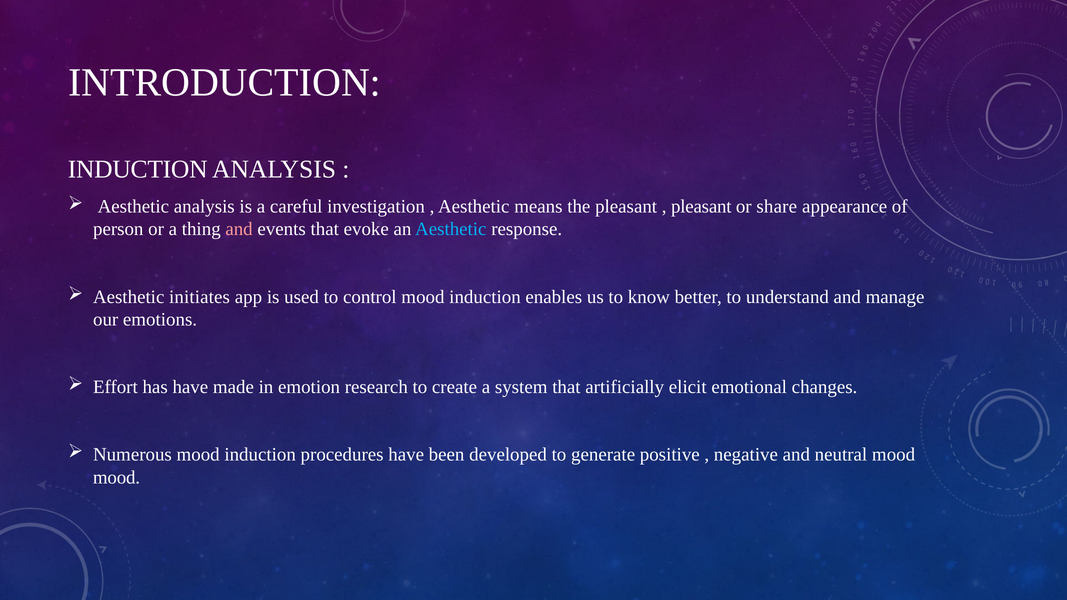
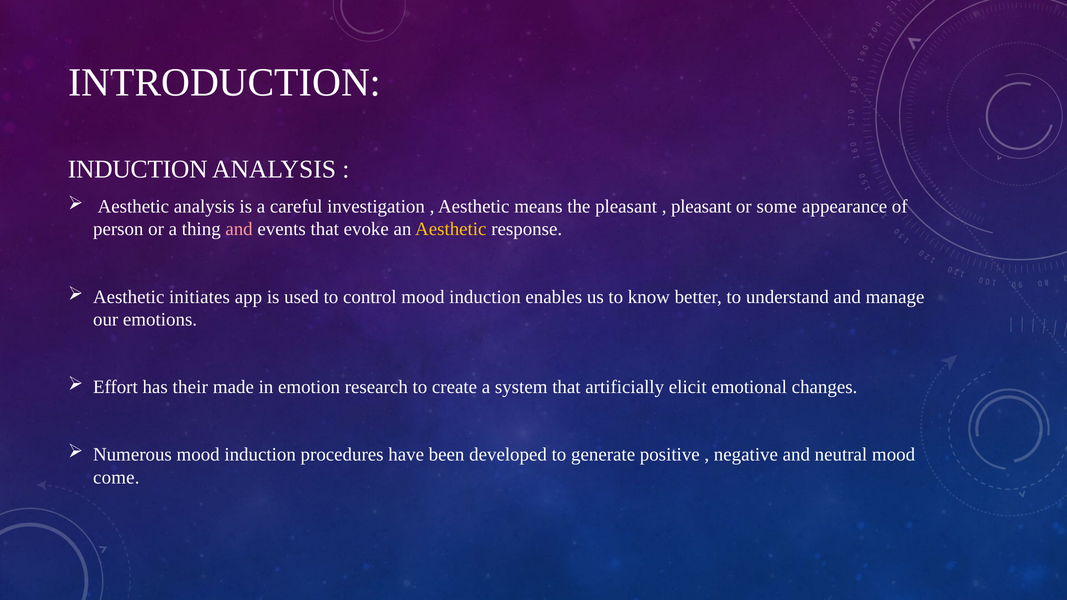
share: share -> some (777, 207)
Aesthetic colour: light blue -> yellow (451, 229)
has have: have -> their (190, 387)
mood: mood -> come (116, 477)
